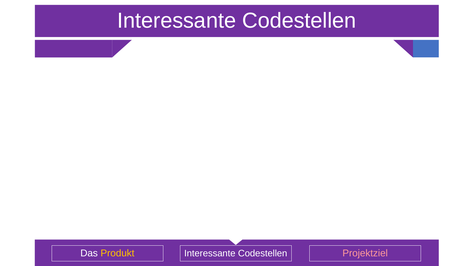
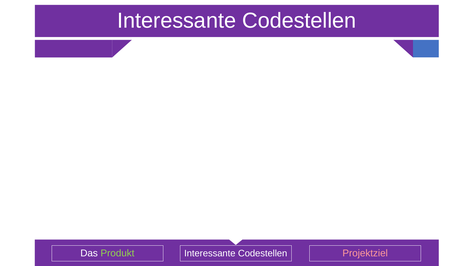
Produkt colour: yellow -> light green (118, 253)
